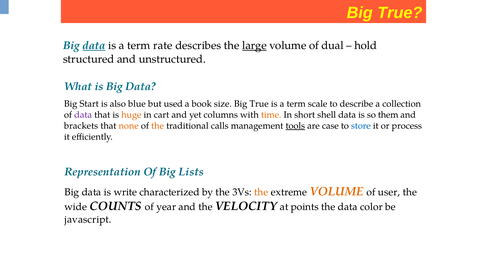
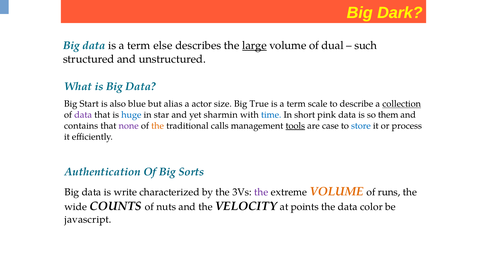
True: True -> Dark (400, 13)
data underline: present -> none (94, 46)
rate: rate -> else (163, 46)
hold: hold -> such (366, 46)
used: used -> alias (173, 104)
book: book -> actor (202, 104)
collection underline: none -> present (402, 104)
huge colour: orange -> blue (131, 115)
cart: cart -> star (162, 115)
columns: columns -> sharmin (221, 115)
time colour: orange -> blue (271, 115)
shell: shell -> pink (327, 115)
brackets: brackets -> contains (81, 126)
none colour: orange -> purple (129, 126)
Representation: Representation -> Authentication (103, 172)
Lists: Lists -> Sorts (191, 172)
the colour: orange -> purple (261, 192)
user: user -> runs (389, 192)
year: year -> nuts (166, 207)
